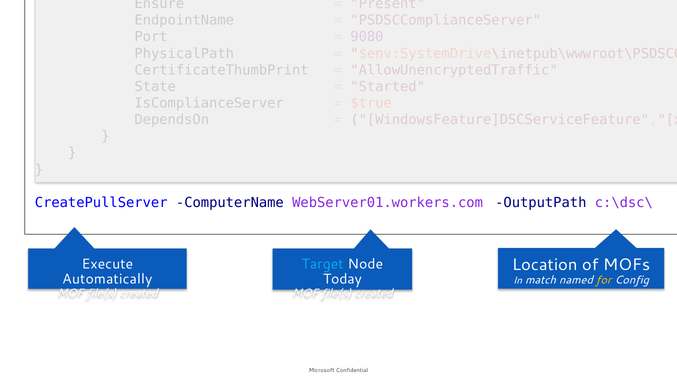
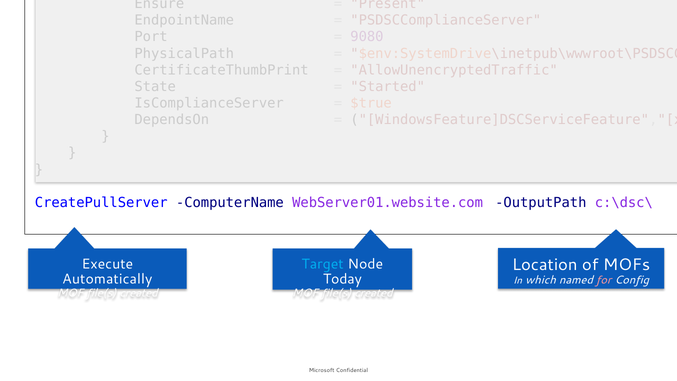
WebServer01.workers.com: WebServer01.workers.com -> WebServer01.website.com (388, 203)
match: match -> which (541, 280)
for colour: yellow -> pink (604, 280)
